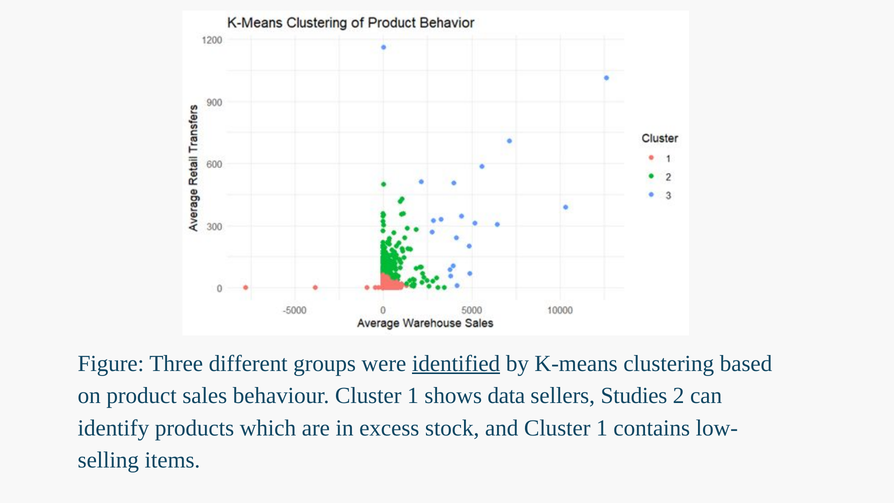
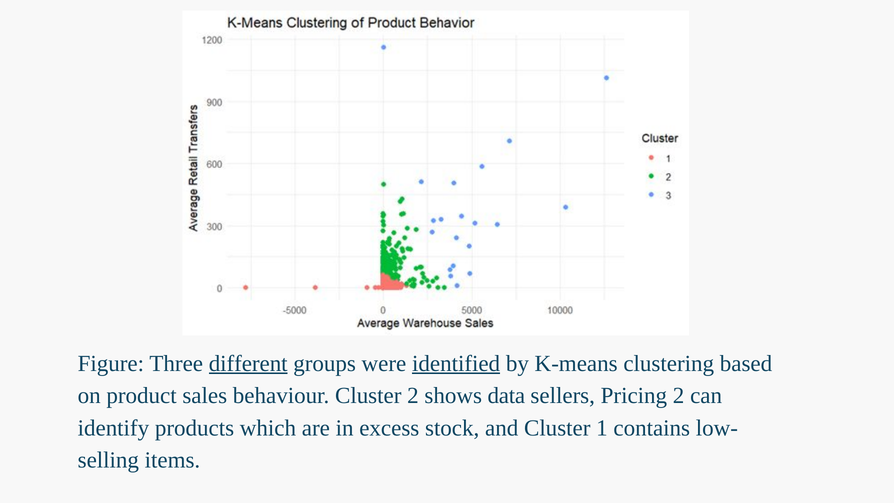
different underline: none -> present (248, 363)
behaviour Cluster 1: 1 -> 2 (413, 396)
Studies: Studies -> Pricing (634, 396)
